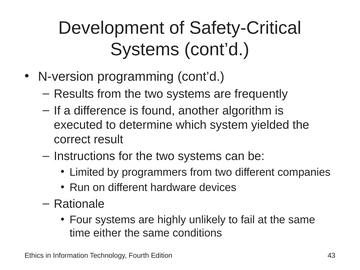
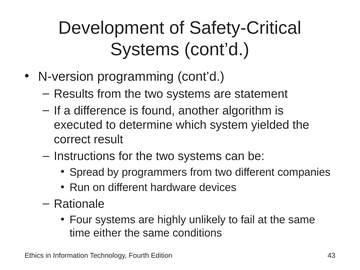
frequently: frequently -> statement (261, 94)
Limited: Limited -> Spread (87, 172)
